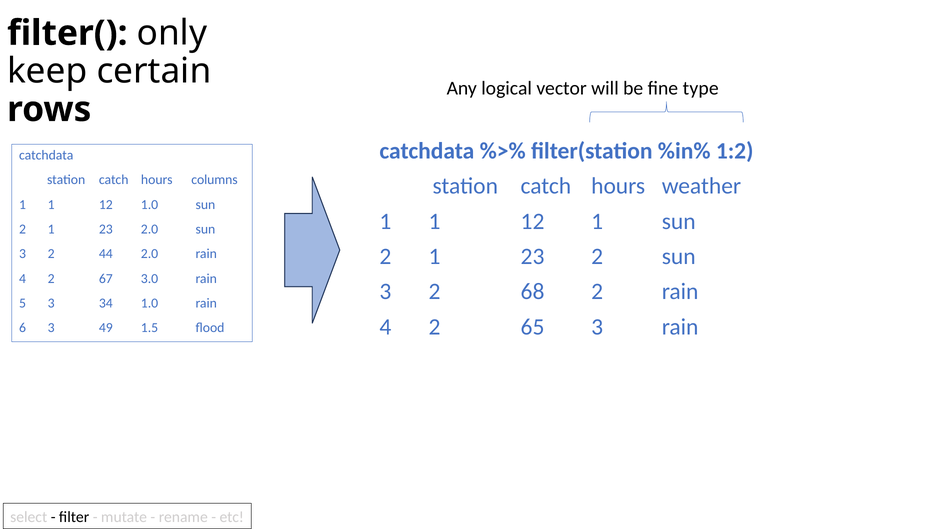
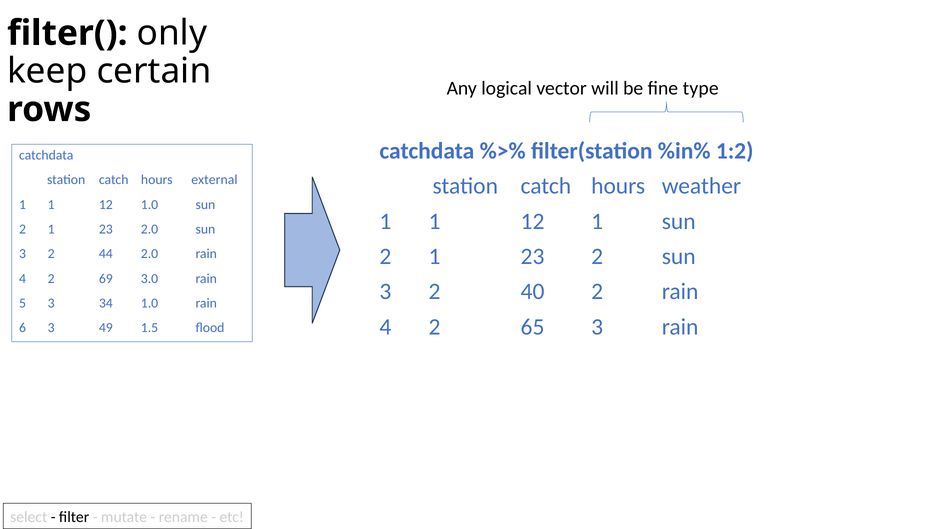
columns: columns -> external (214, 180)
67: 67 -> 69 (106, 279)
68: 68 -> 40 (533, 292)
